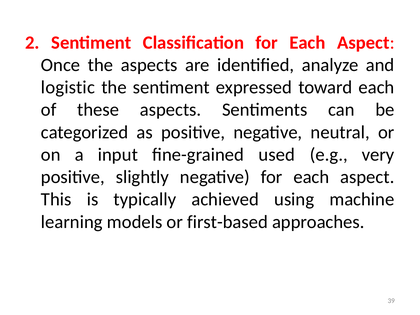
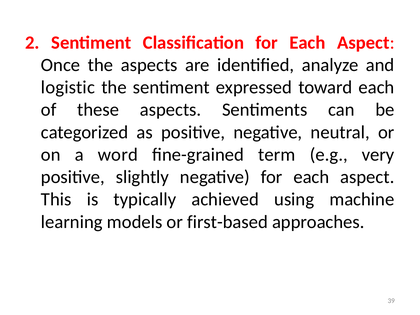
input: input -> word (118, 155)
used: used -> term (277, 155)
